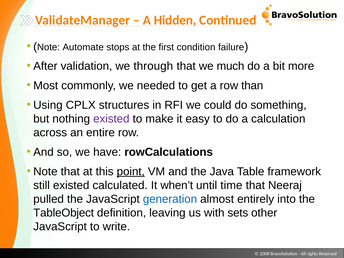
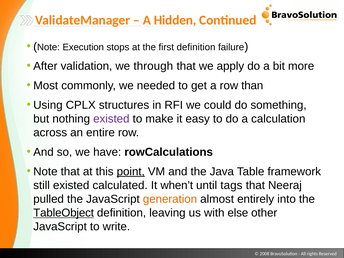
Automate: Automate -> Execution (83, 47)
first condition: condition -> definition (196, 47)
much: much -> apply (230, 66)
time: time -> tags (231, 185)
generation colour: blue -> orange (170, 199)
TableObject underline: none -> present (64, 213)
sets: sets -> else (238, 213)
